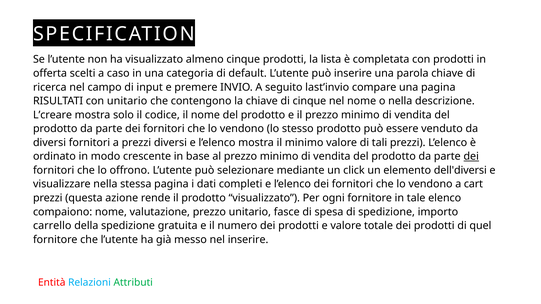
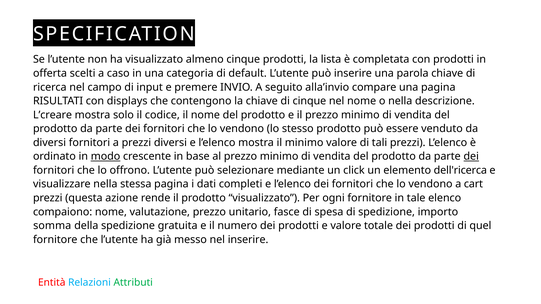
last’invio: last’invio -> alla’invio (327, 87)
con unitario: unitario -> displays (127, 101)
modo underline: none -> present (106, 157)
dell'diversi: dell'diversi -> dell'ricerca (460, 170)
carrello: carrello -> somma (52, 226)
